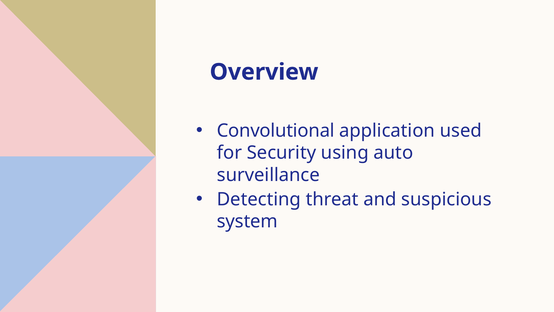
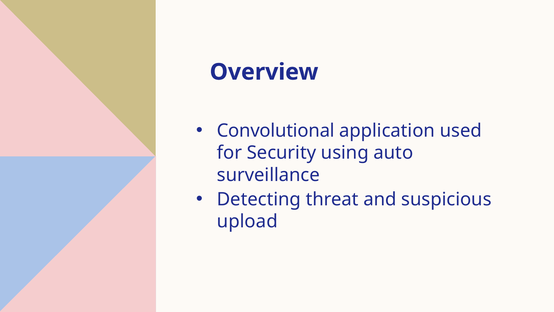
system: system -> upload (247, 221)
